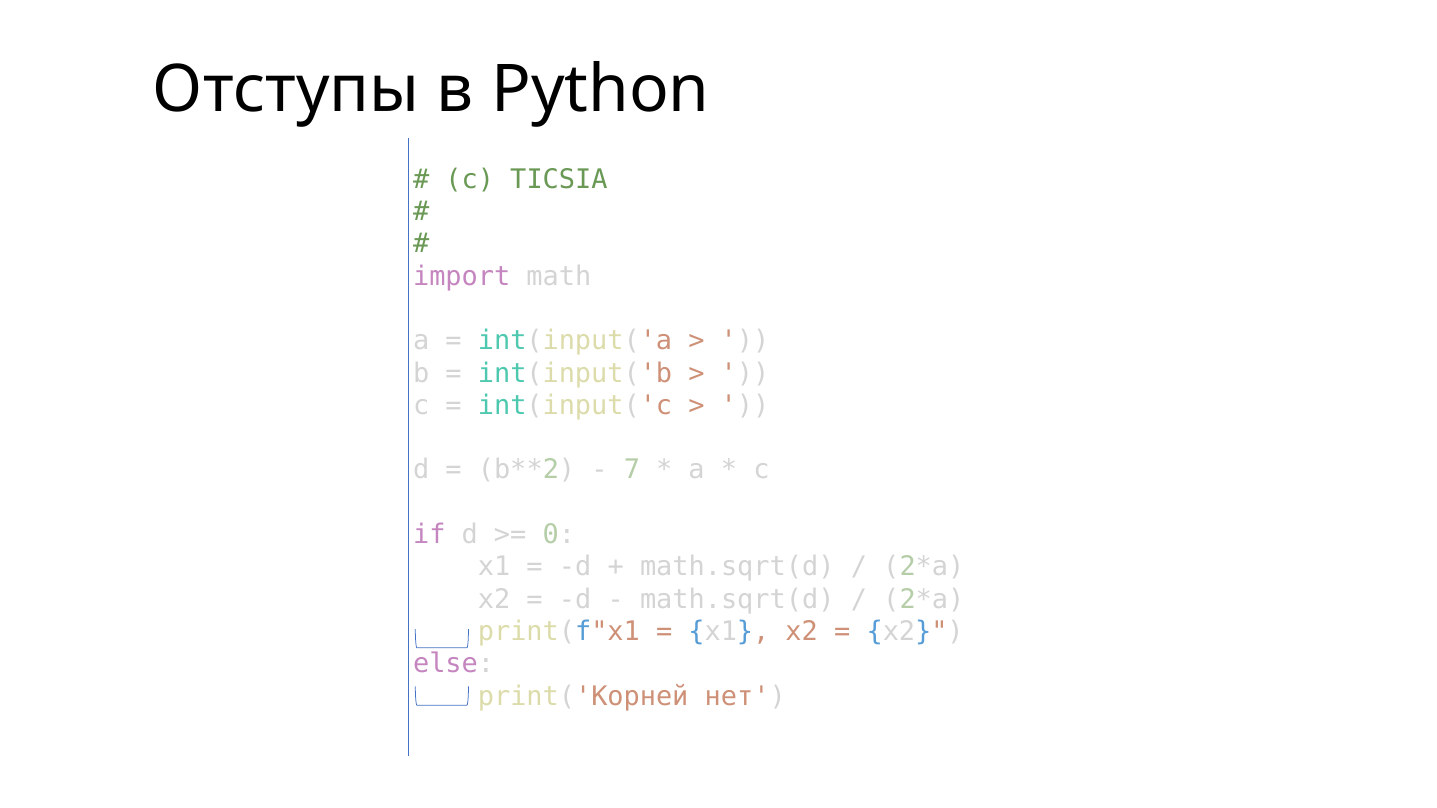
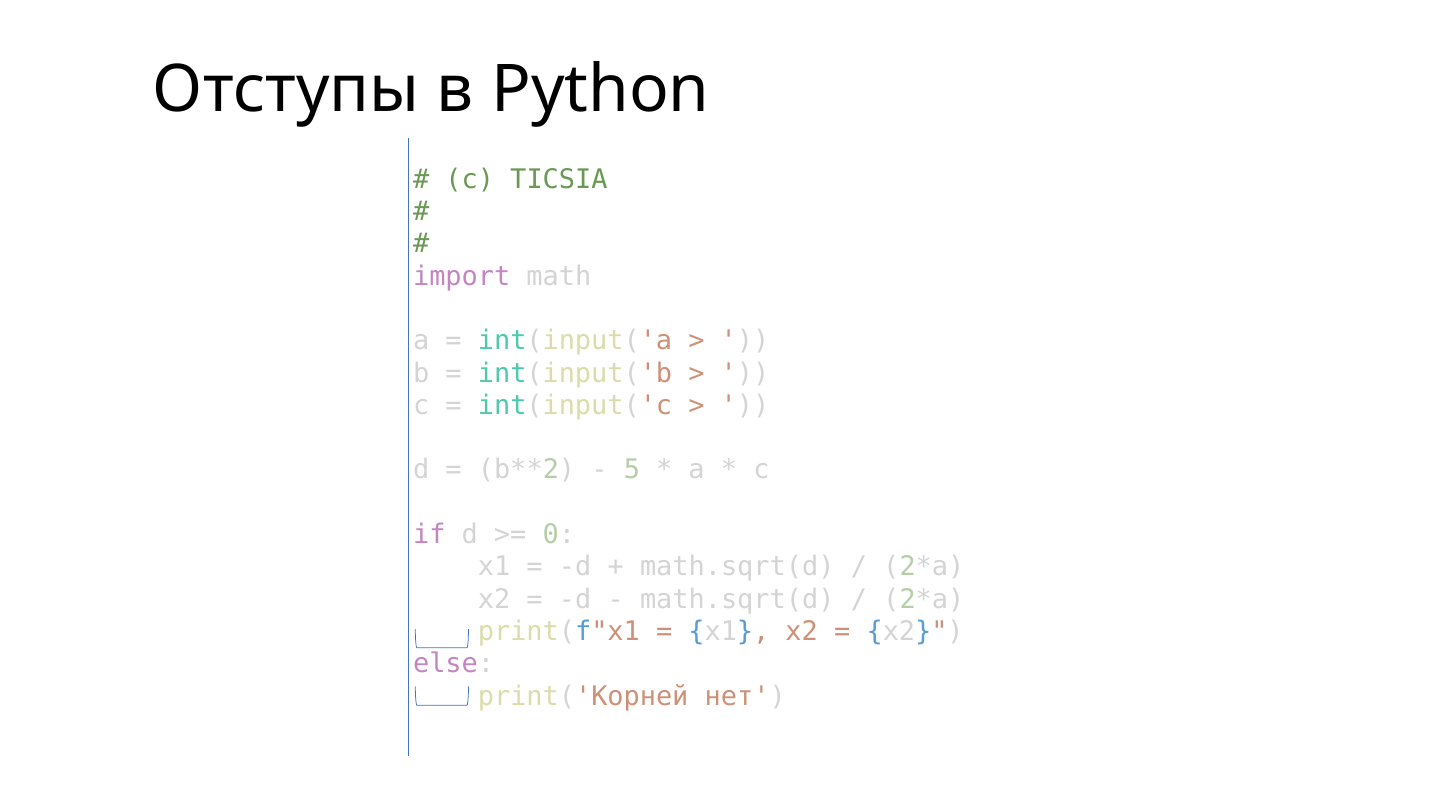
7: 7 -> 5 (632, 470)
